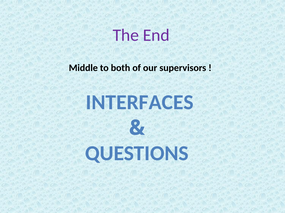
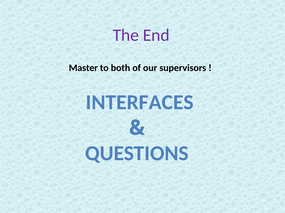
Middle: Middle -> Master (83, 68)
